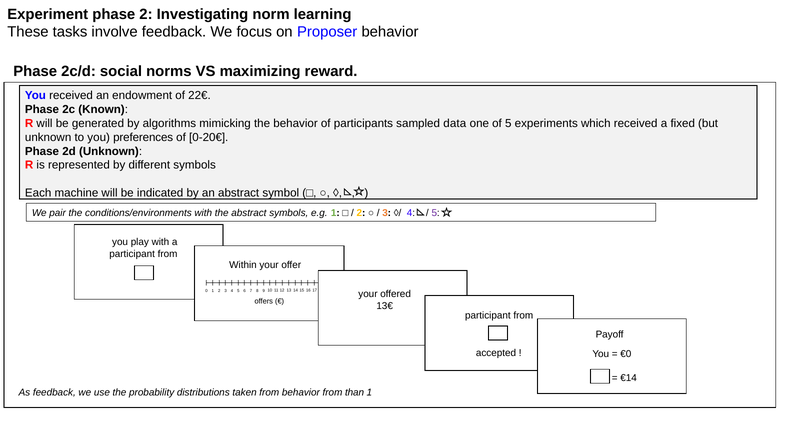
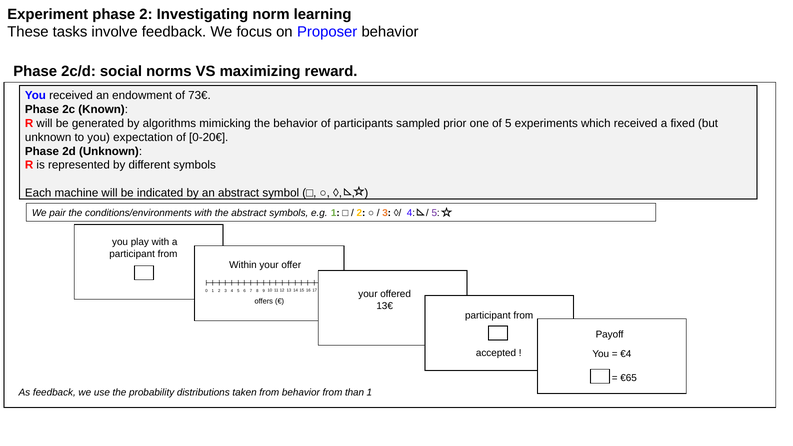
22€: 22€ -> 73€ (199, 96)
data: data -> prior (455, 123)
preferences: preferences -> expectation (143, 137)
€0: €0 -> €4 (626, 354)
€14: €14 -> €65 (629, 378)
